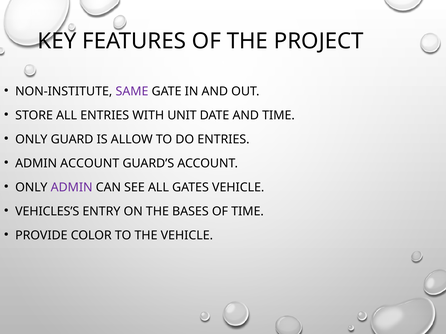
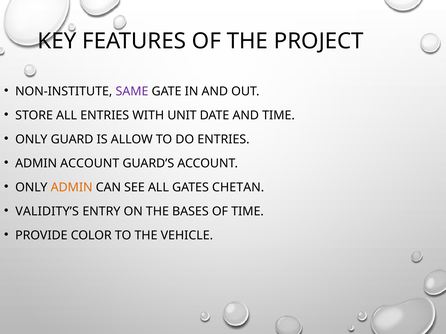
ADMIN colour: purple -> orange (72, 188)
GATES VEHICLE: VEHICLE -> CHETAN (238, 188)
VEHICLES’S: VEHICLES’S -> VALIDITY’S (47, 212)
